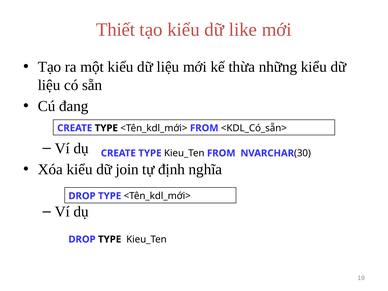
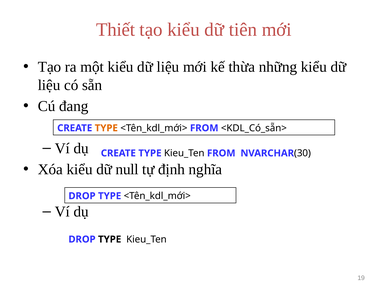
like: like -> tiên (243, 30)
TYPE colour: black -> orange (106, 128)
join: join -> null (127, 169)
